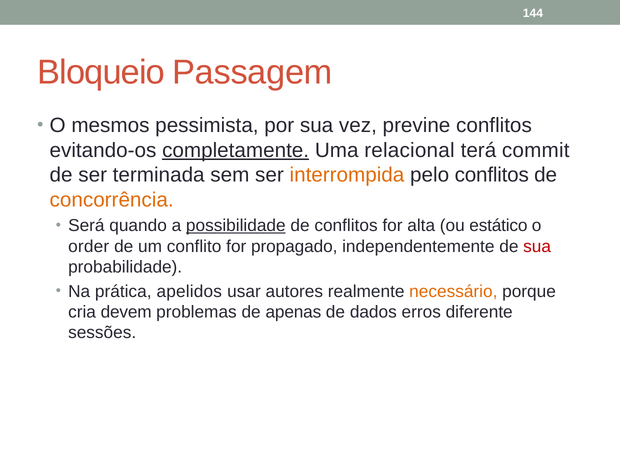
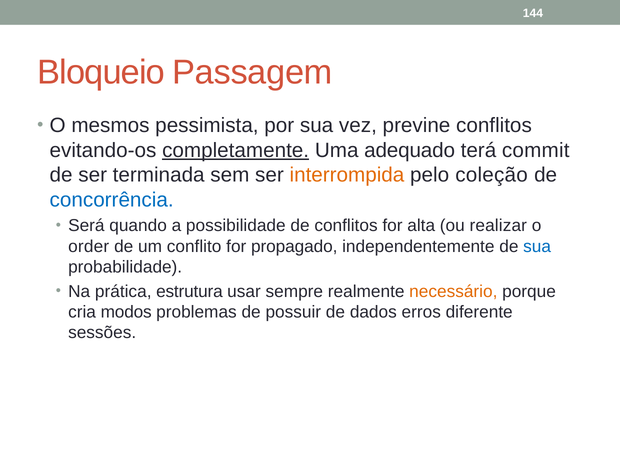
relacional: relacional -> adequado (410, 150)
pelo conflitos: conflitos -> coleção (492, 175)
concorrência colour: orange -> blue (112, 200)
possibilidade underline: present -> none (236, 226)
estático: estático -> realizar (498, 226)
sua colour: red -> blue (537, 247)
apelidos: apelidos -> estrutura (189, 291)
autores: autores -> sempre (294, 291)
devem: devem -> modos (126, 312)
apenas: apenas -> possuir (293, 312)
